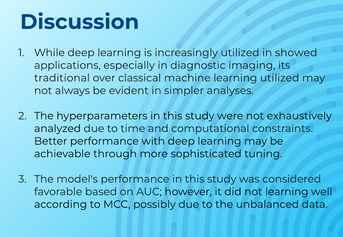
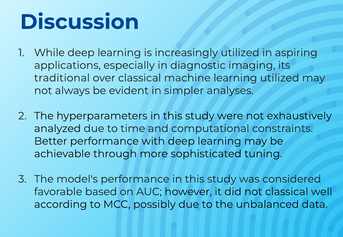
showed: showed -> aspiring (296, 53)
not learning: learning -> classical (287, 192)
